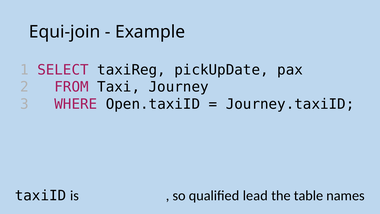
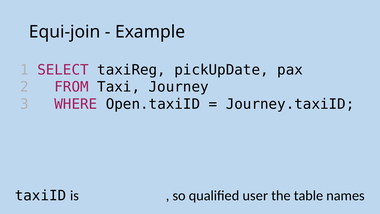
lead: lead -> user (255, 195)
